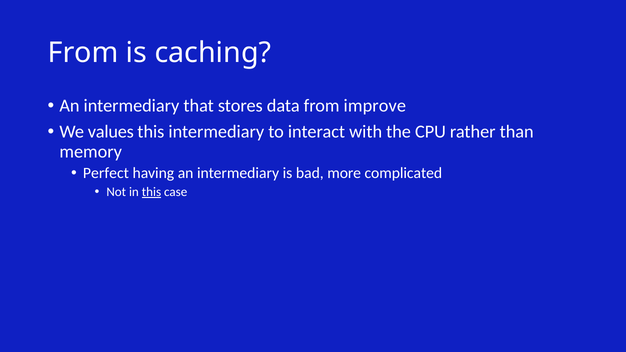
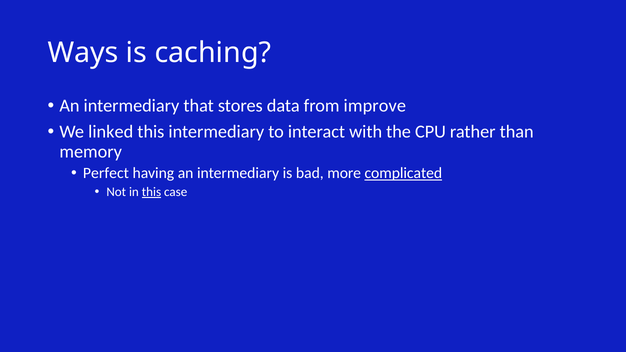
From: From -> Ways (83, 53)
values: values -> linked (111, 132)
complicated underline: none -> present (403, 173)
